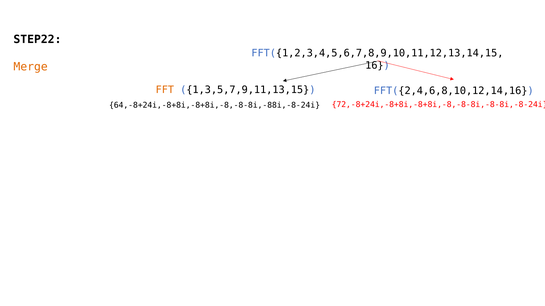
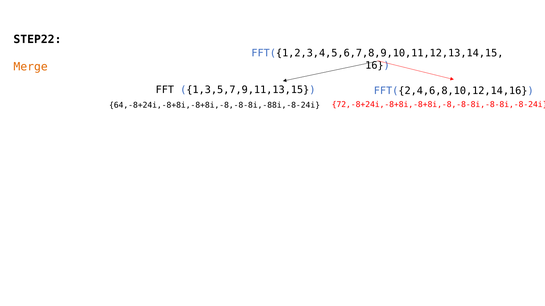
FFT colour: orange -> black (165, 90)
